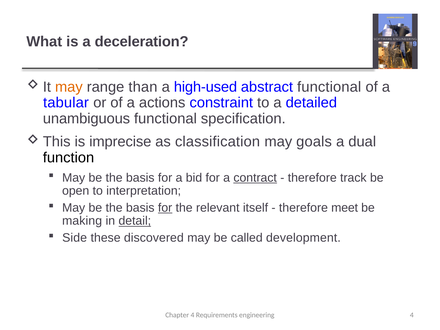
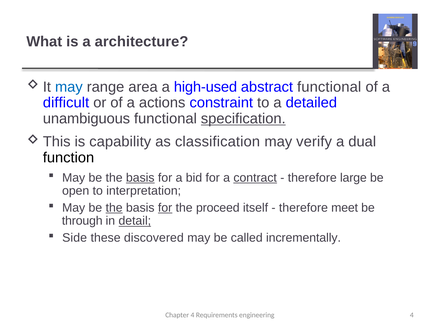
deceleration: deceleration -> architecture (142, 42)
may colour: orange -> blue (69, 87)
than: than -> area (143, 87)
tabular: tabular -> difficult (66, 103)
specification underline: none -> present (243, 119)
imprecise: imprecise -> capability (120, 142)
goals: goals -> verify (314, 142)
basis underline: none -> present (140, 178)
track: track -> large (353, 178)
the underline: none -> present (114, 208)
relevant: relevant -> proceed (218, 208)
making: making -> through (82, 221)
development: development -> incrementally (303, 238)
